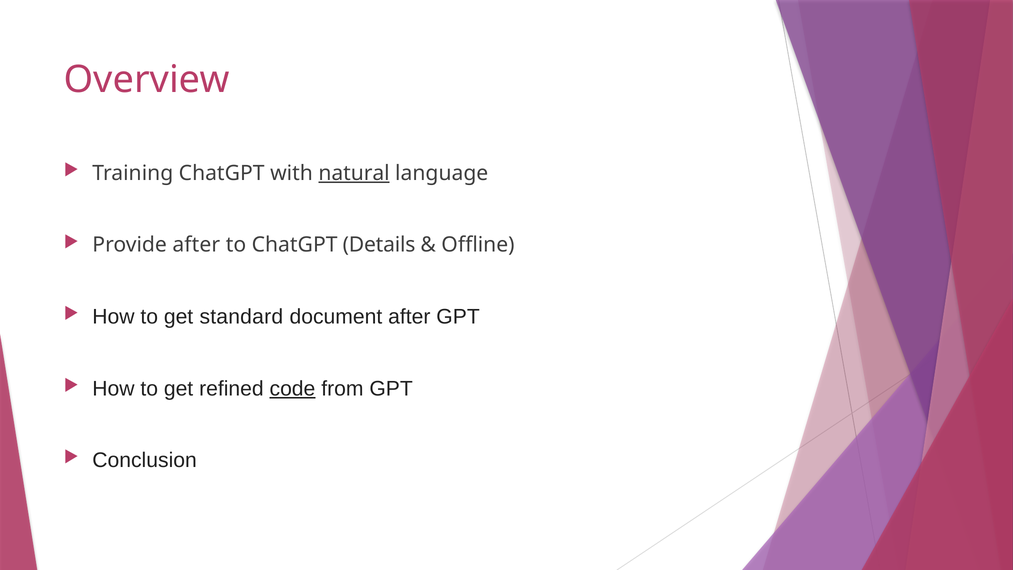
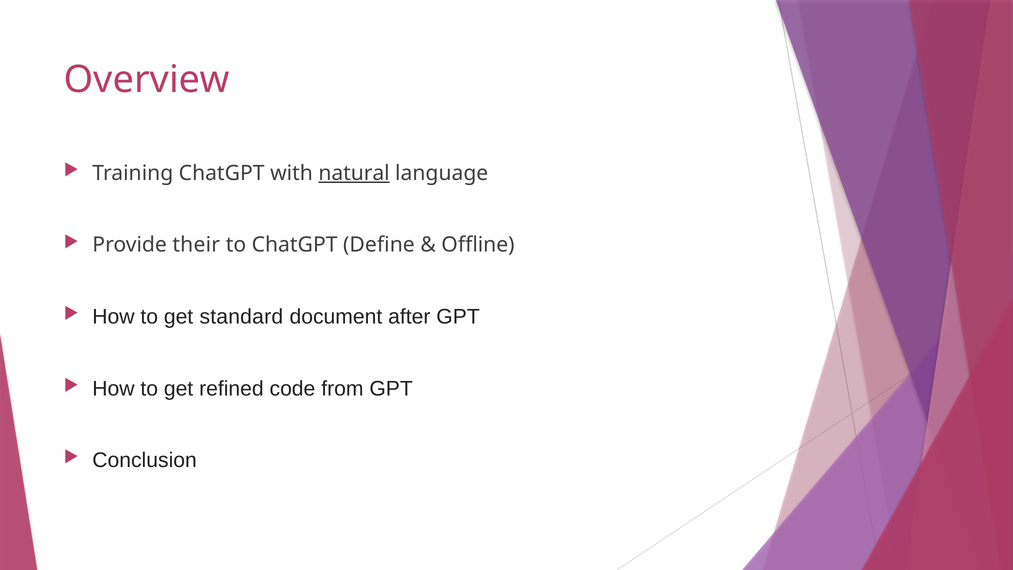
Provide after: after -> their (196, 245)
Details: Details -> Define (379, 245)
code underline: present -> none (292, 388)
